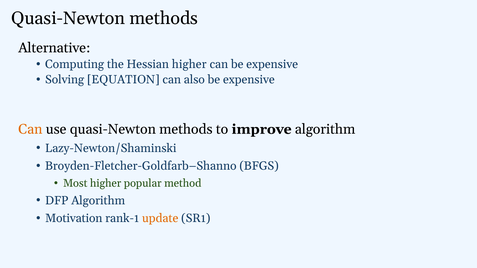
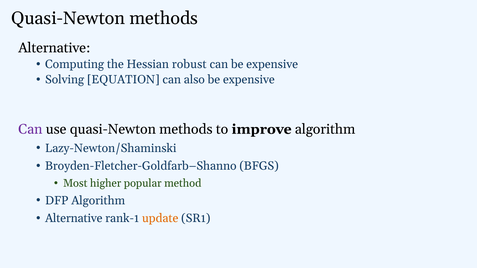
Hessian higher: higher -> robust (189, 64)
Can colour: orange -> purple (30, 129)
Motivation: Motivation -> Alternative (74, 219)
